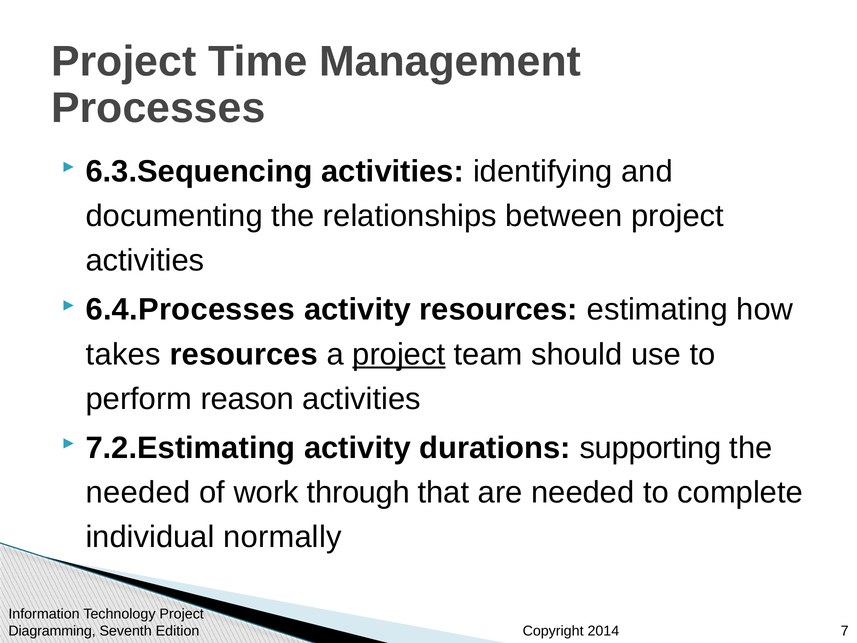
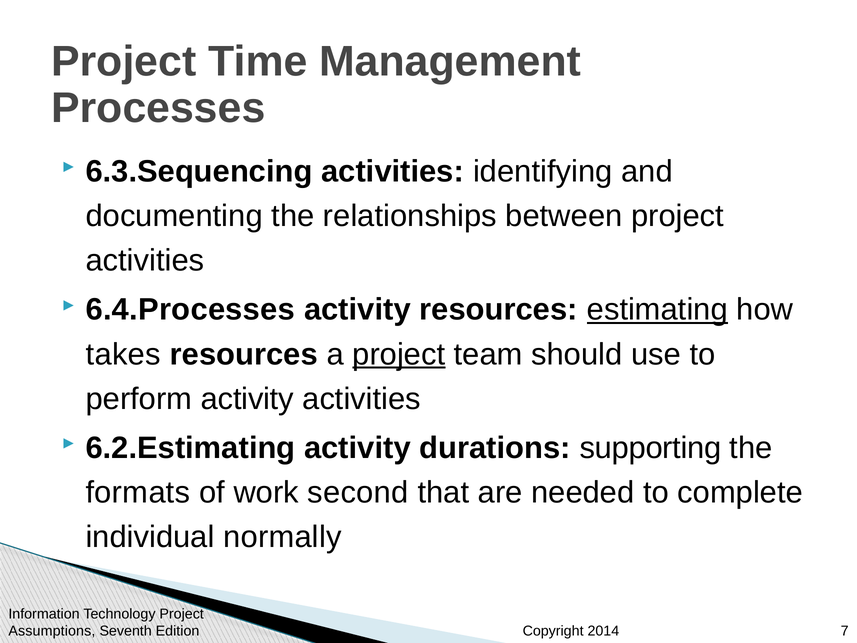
estimating underline: none -> present (657, 310)
perform reason: reason -> activity (247, 399)
7.2.Estimating: 7.2.Estimating -> 6.2.Estimating (190, 448)
needed: needed -> formats (138, 493)
through: through -> second (358, 493)
Diagramming: Diagramming -> Assumptions (52, 631)
